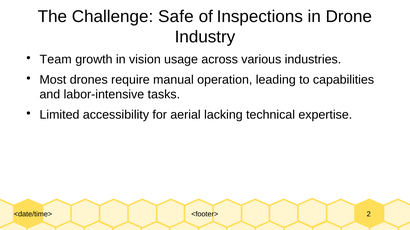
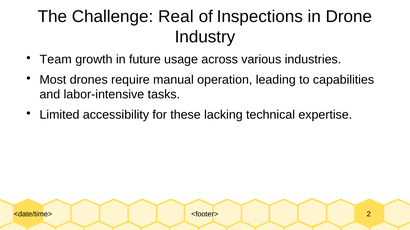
Safe: Safe -> Real (176, 17)
vision: vision -> future (145, 60)
aerial: aerial -> these (186, 115)
